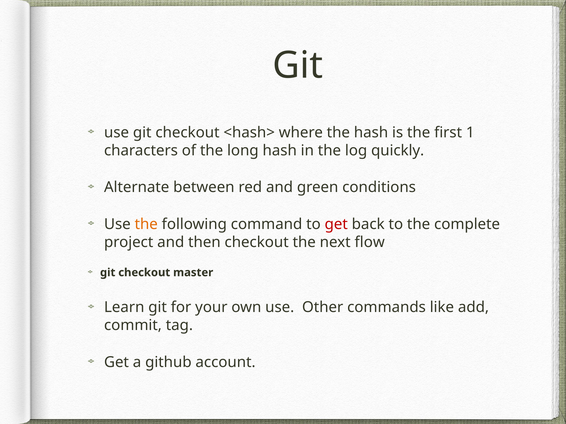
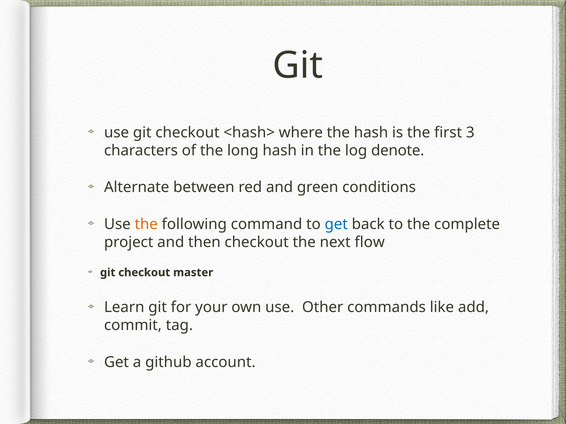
1: 1 -> 3 (470, 133)
quickly: quickly -> denote (398, 151)
get colour: red -> blue (336, 224)
